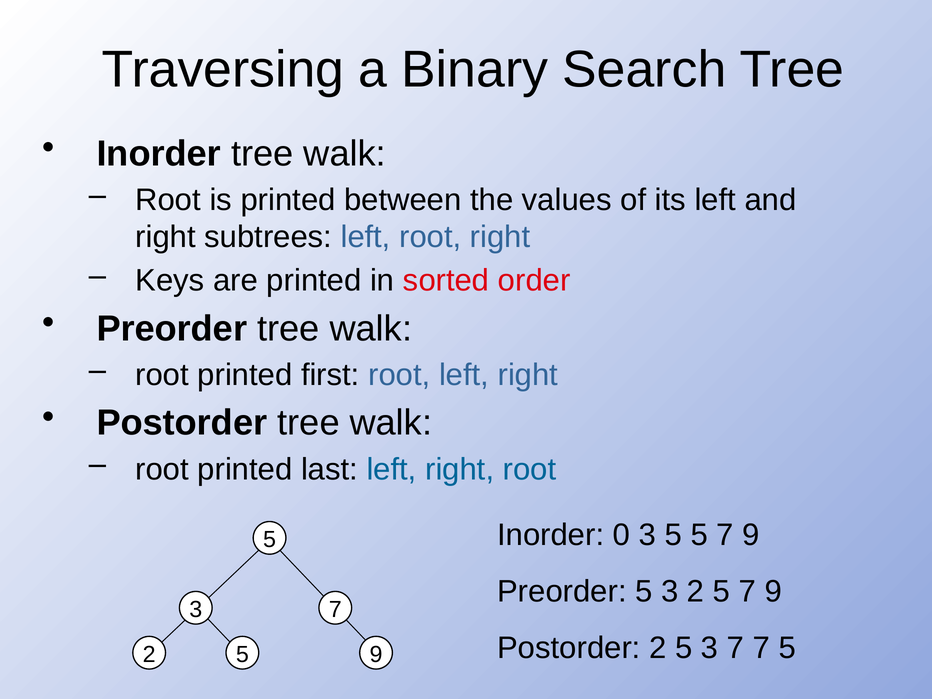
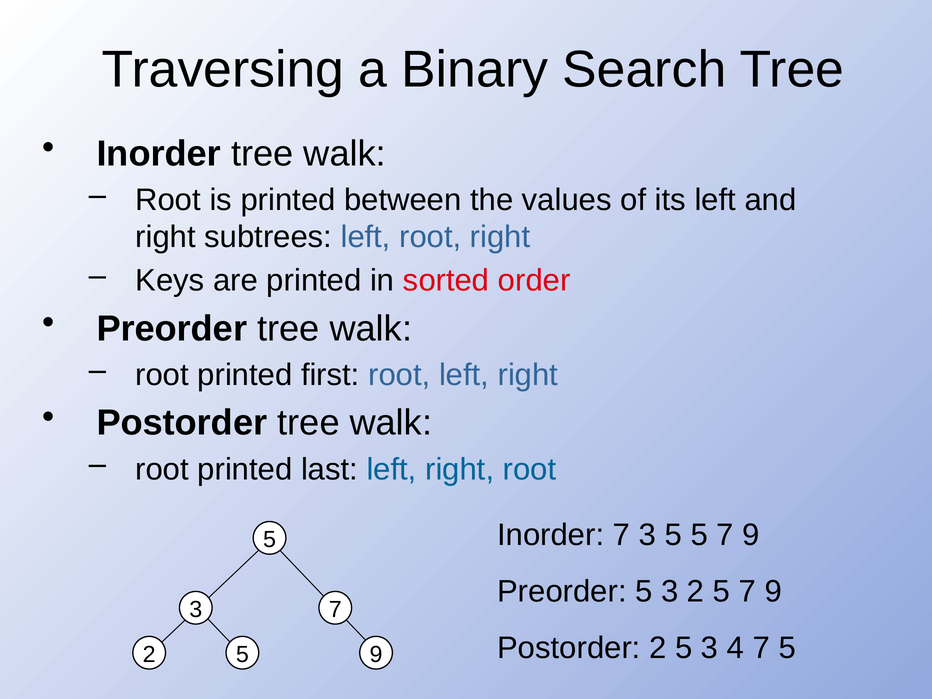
Inorder 0: 0 -> 7 (621, 535)
3 7: 7 -> 4 (735, 648)
